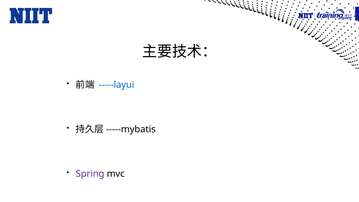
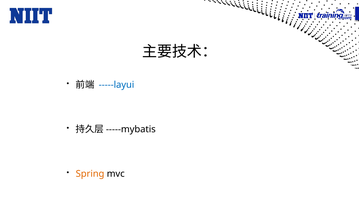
Spring colour: purple -> orange (90, 174)
